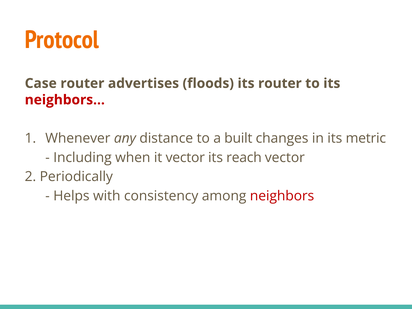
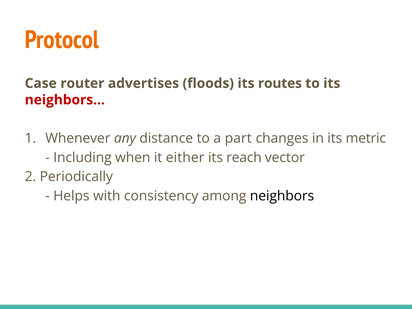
its router: router -> routes (280, 83)
built: built -> part (238, 138)
it vector: vector -> either (185, 158)
neighbors colour: red -> black (282, 196)
